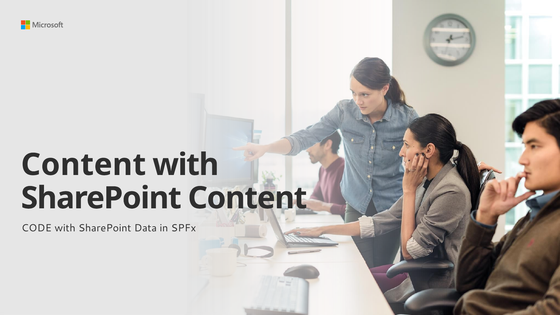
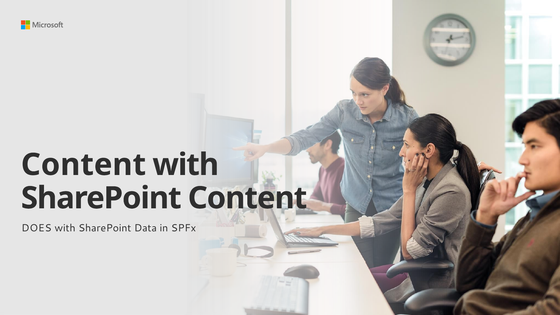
CODE: CODE -> DOES (36, 228)
